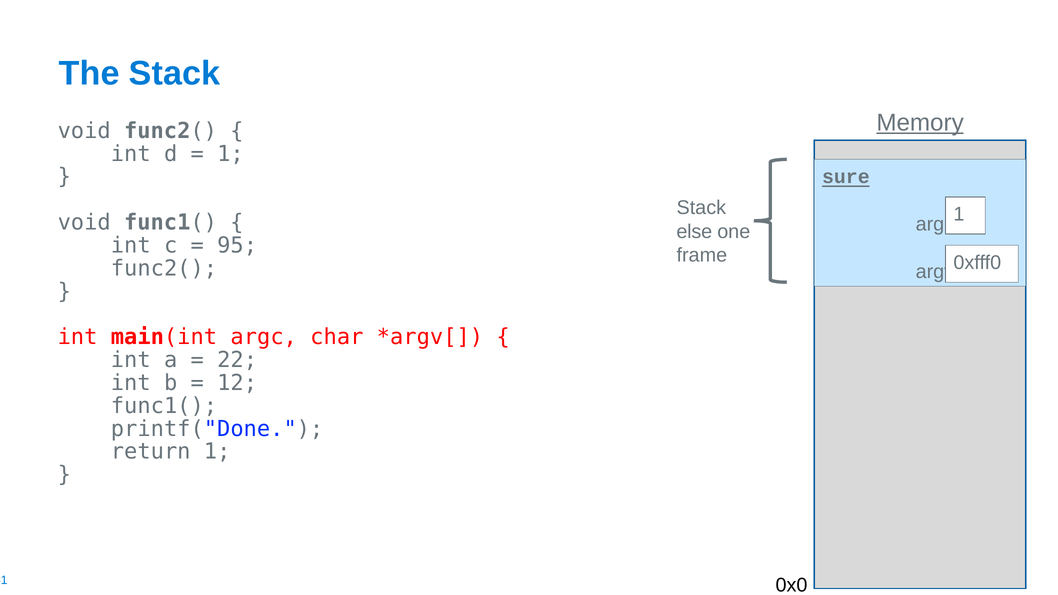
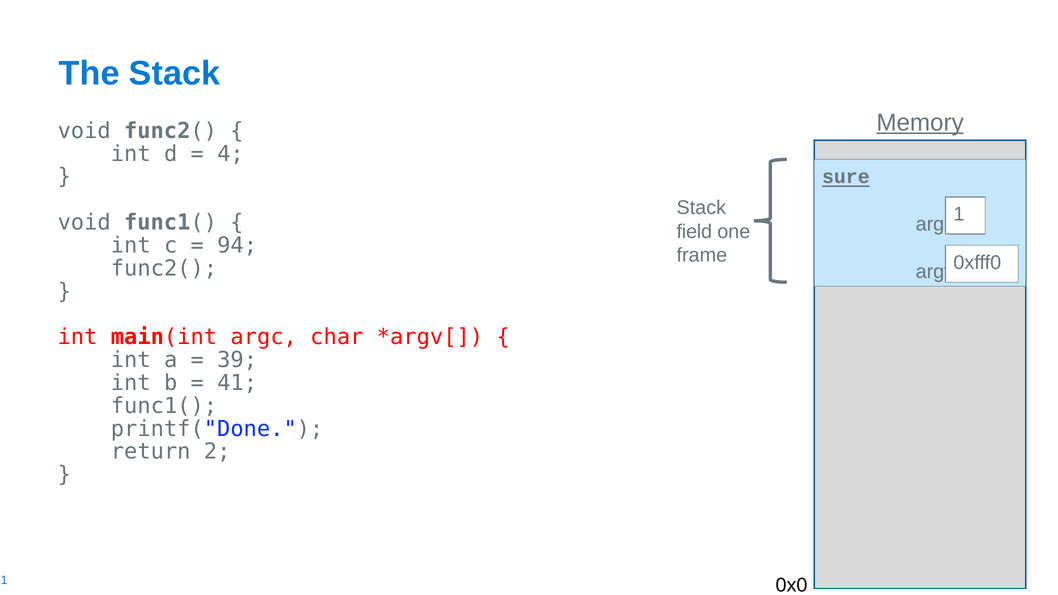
1: 1 -> 4 (230, 154)
else: else -> field (694, 232)
95: 95 -> 94 (237, 245)
22: 22 -> 39 (237, 360)
12: 12 -> 41 (237, 383)
return 1: 1 -> 2 (217, 452)
